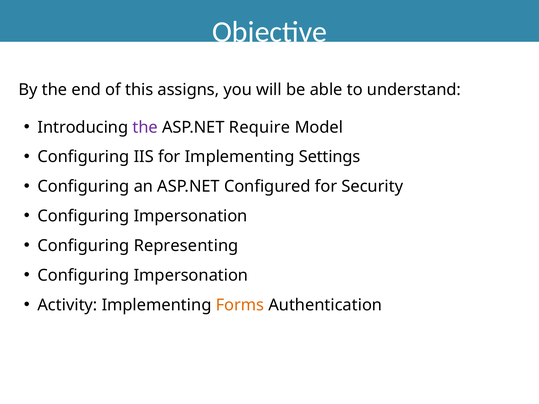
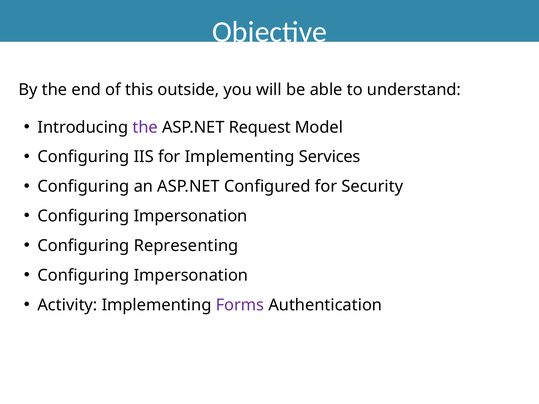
assigns: assigns -> outside (188, 90)
Require: Require -> Request (260, 127)
Settings: Settings -> Services (330, 157)
Forms colour: orange -> purple (240, 305)
